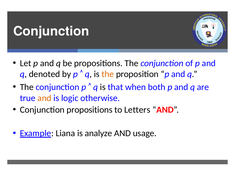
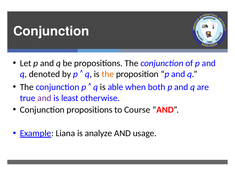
that: that -> able (115, 87)
and colour: orange -> purple (44, 98)
logic: logic -> least (70, 98)
Letters: Letters -> Course (137, 110)
